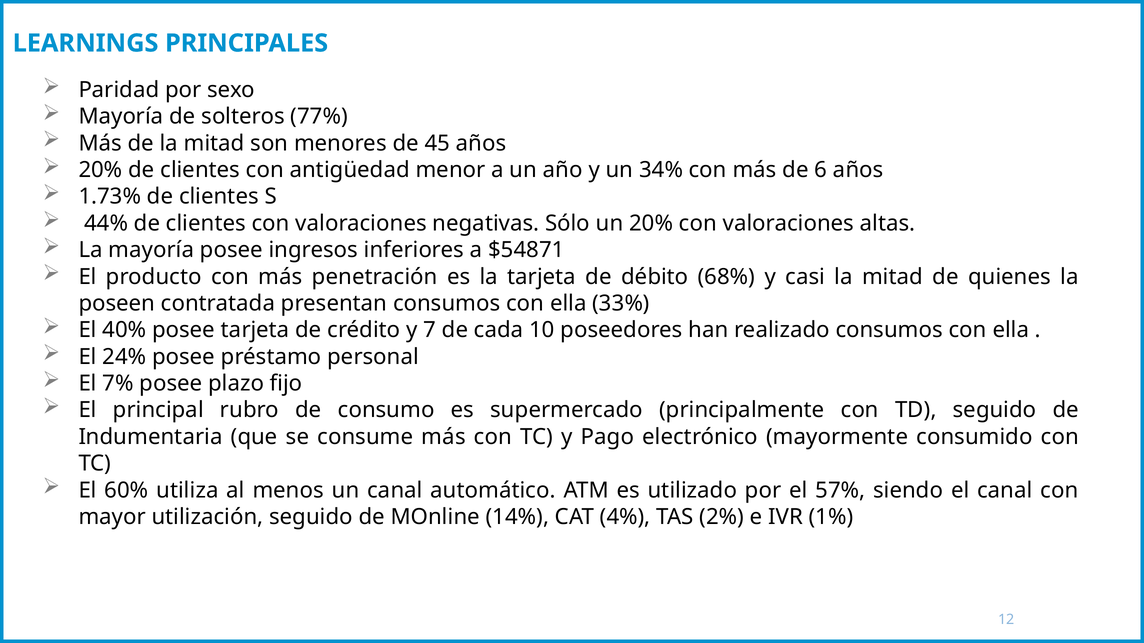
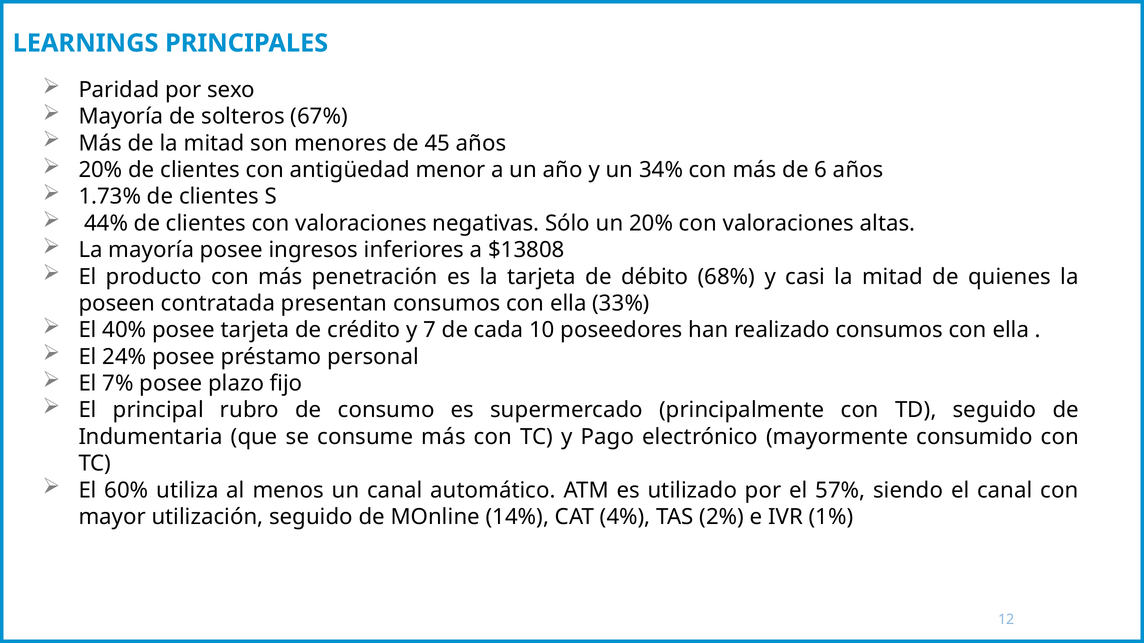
77%: 77% -> 67% (319, 117)
$54871: $54871 -> $13808 (526, 250)
